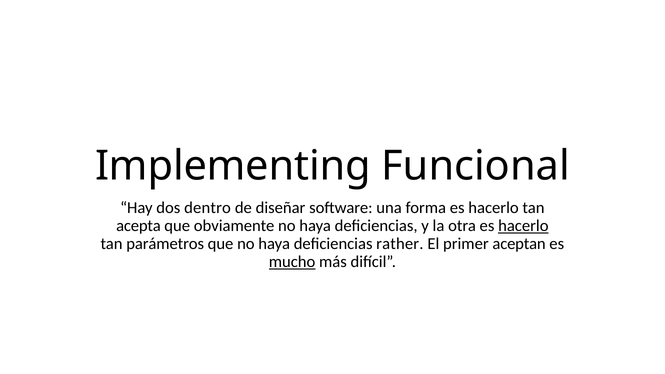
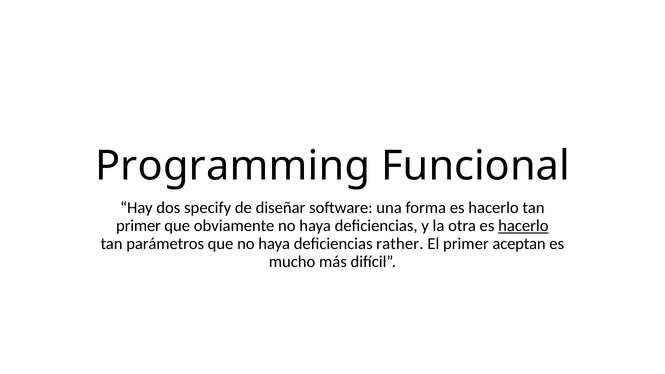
Implementing: Implementing -> Programming (233, 166)
dentro: dentro -> specify (208, 208)
acepta: acepta -> primer (138, 226)
mucho underline: present -> none (292, 262)
